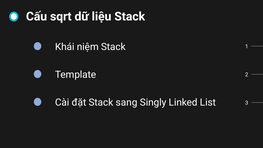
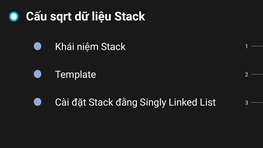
sang: sang -> đằng (127, 102)
